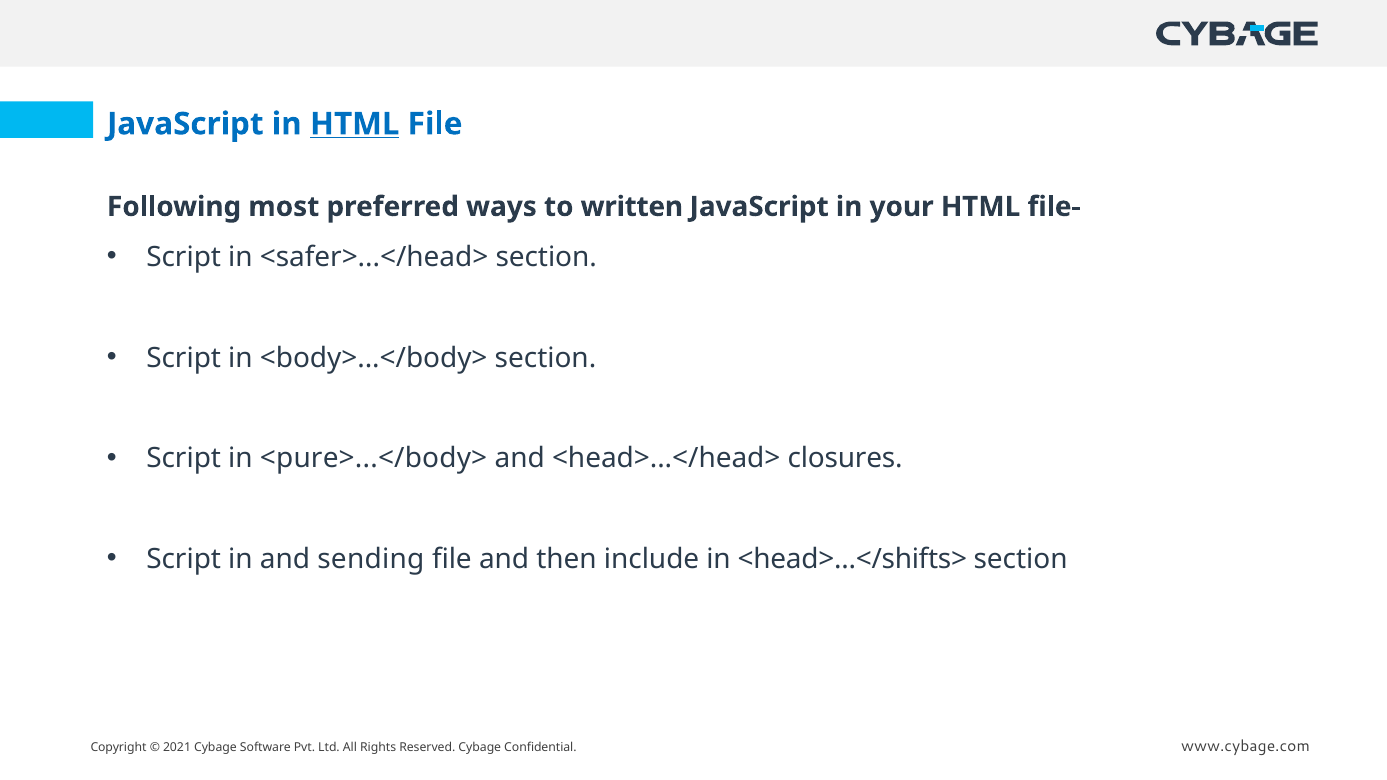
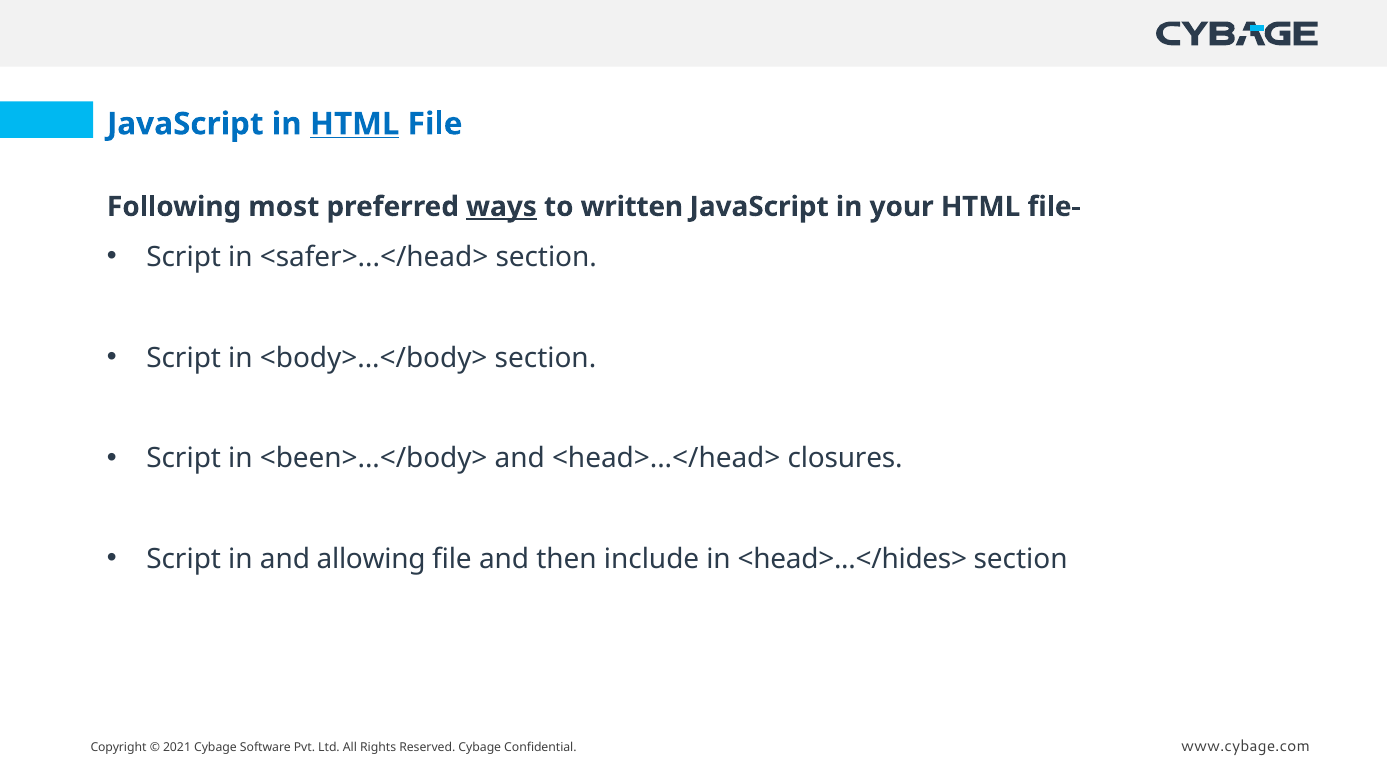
ways underline: none -> present (501, 207)
<pure>...</body>: <pure>...</body> -> <been>...</body> (374, 459)
sending: sending -> allowing (371, 560)
<head>...</shifts>: <head>...</shifts> -> <head>...</hides> (852, 560)
